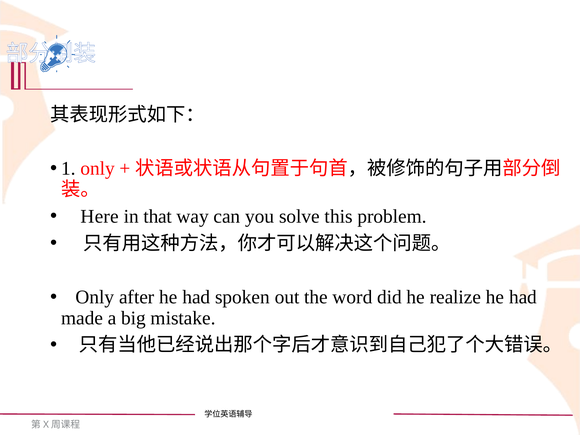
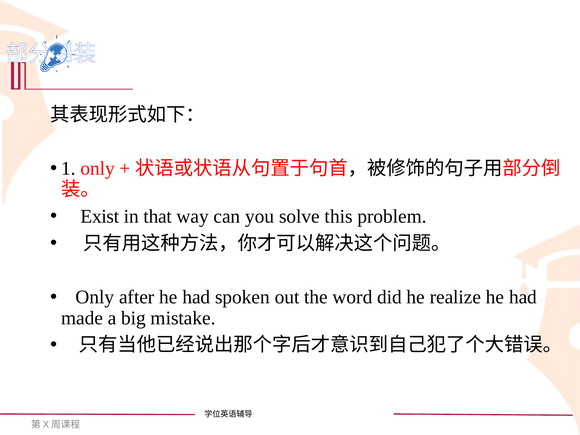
Here: Here -> Exist (100, 216)
